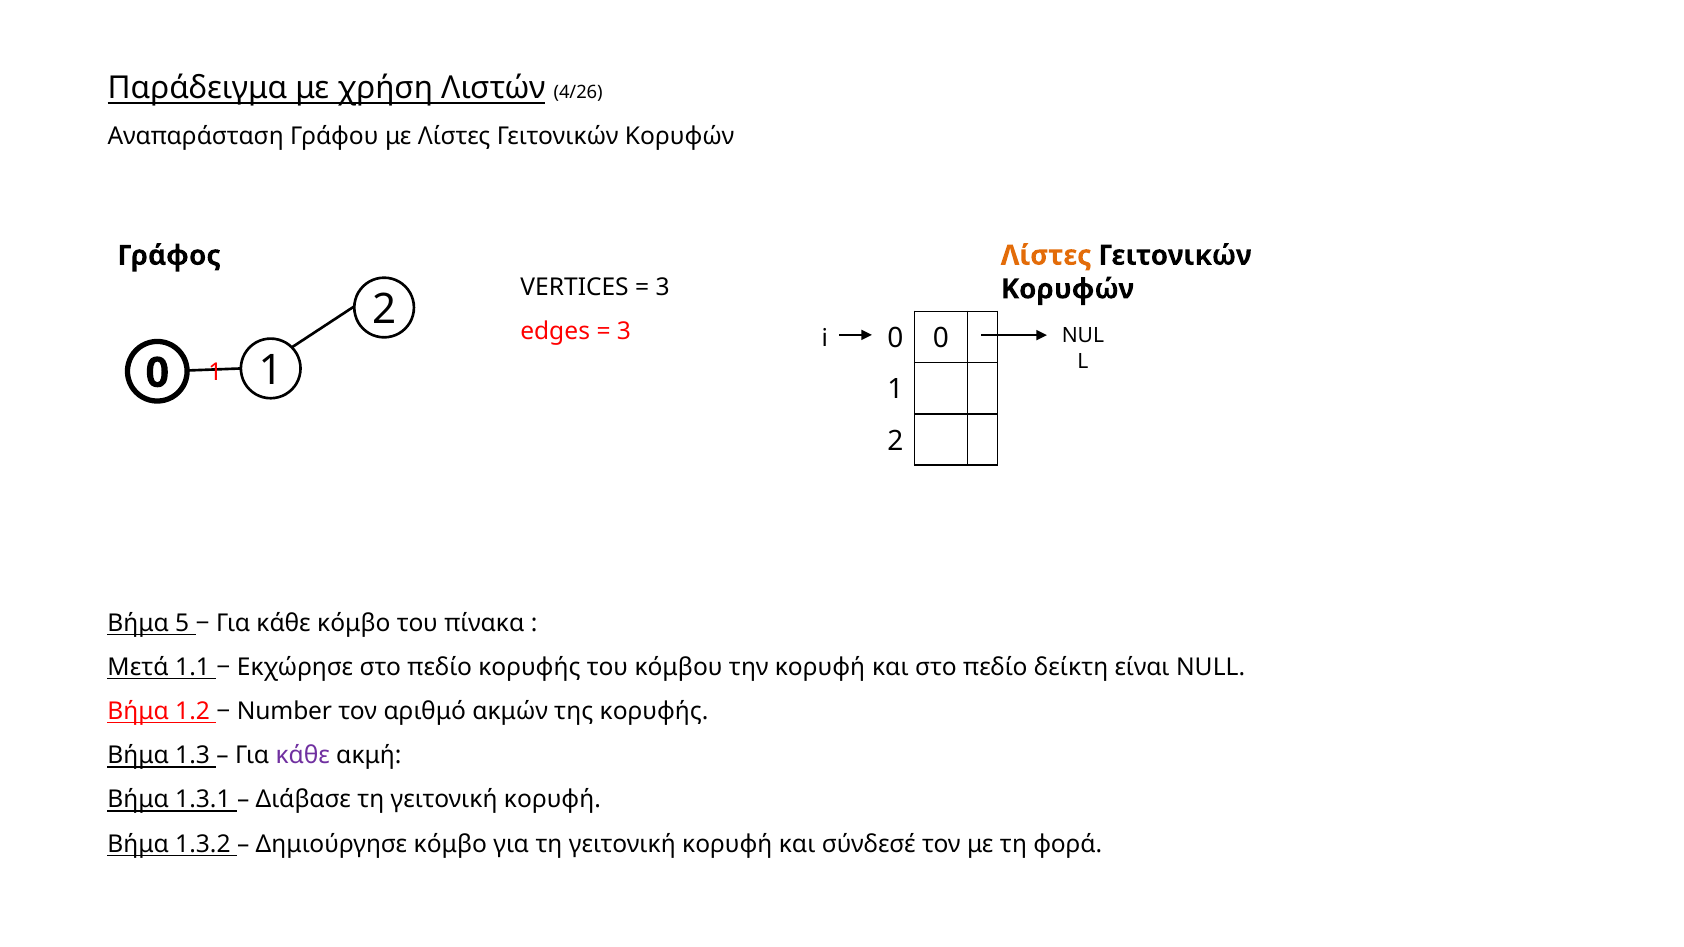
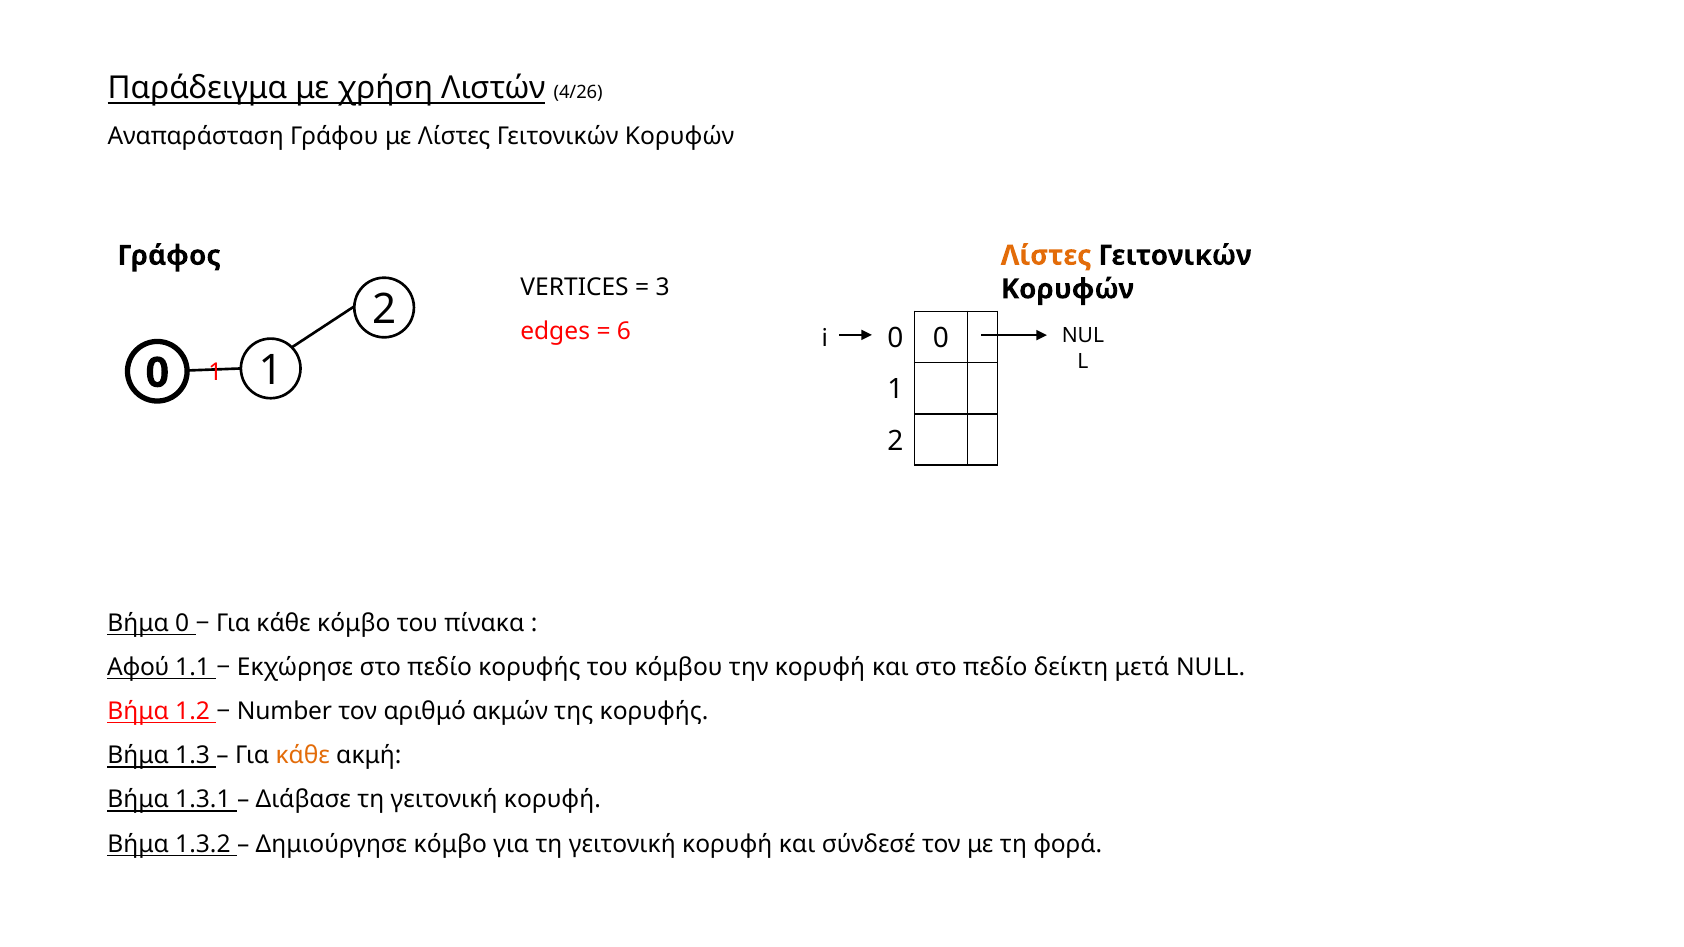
3: 3 -> 6 (624, 331)
Βήμα 5: 5 -> 0 (182, 623)
Μετά: Μετά -> Αφού (138, 667)
είναι: είναι -> μετά (1142, 667)
κάθε colour: purple -> orange (303, 756)
